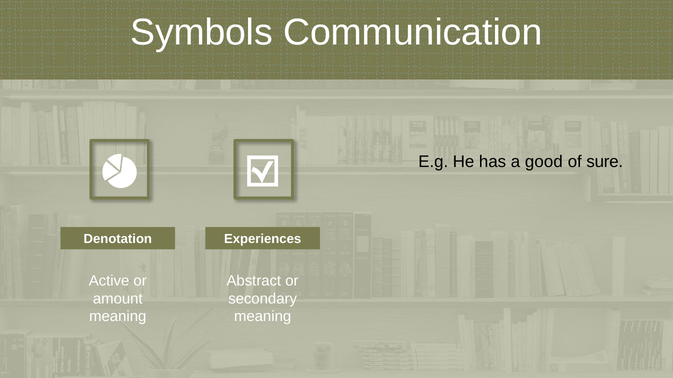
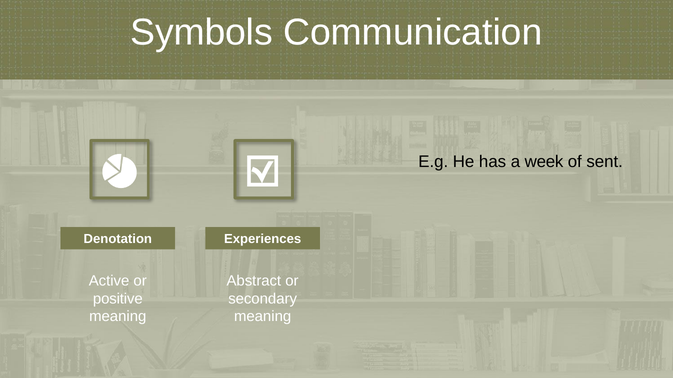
good: good -> week (544, 162)
sure: sure -> sent (605, 162)
amount: amount -> positive (118, 299)
